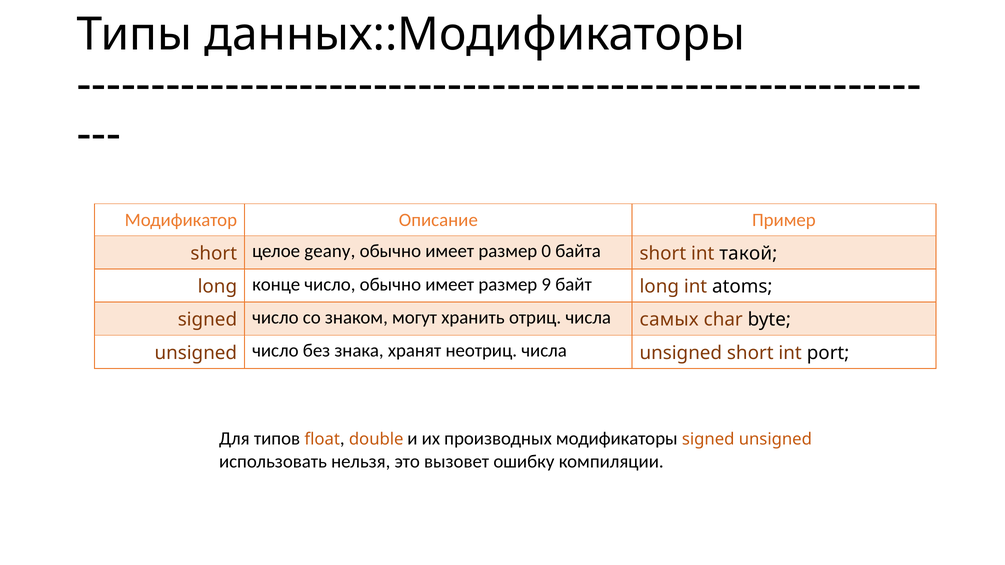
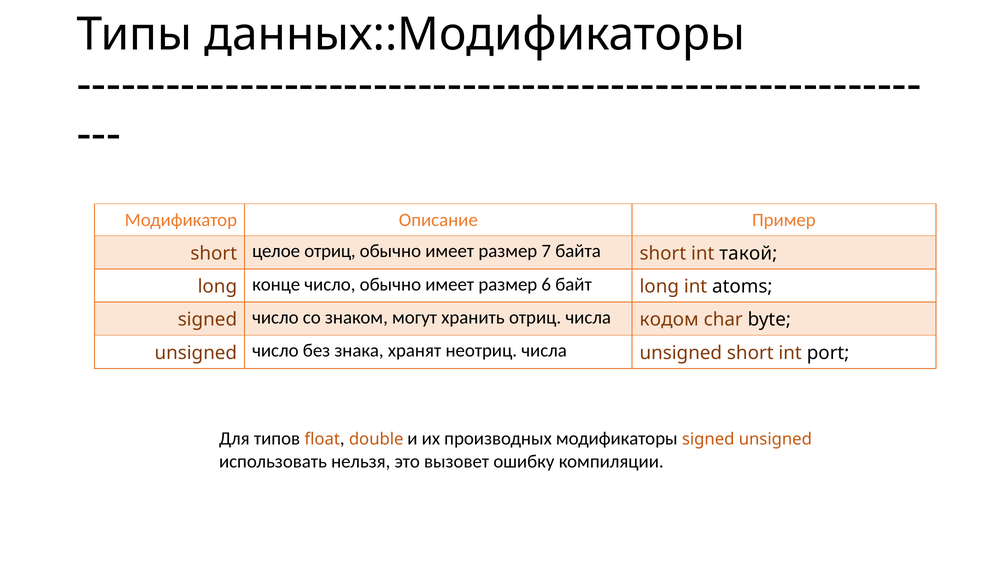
целое geany: geany -> отриц (330, 251)
0: 0 -> 7 (546, 251)
9: 9 -> 6 (546, 285)
самых: самых -> кодом (669, 320)
